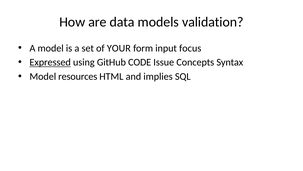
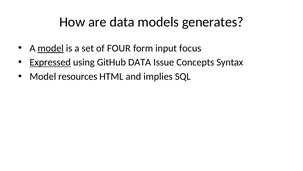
validation: validation -> generates (213, 22)
model underline: none -> present (51, 48)
YOUR: YOUR -> FOUR (119, 48)
GitHub CODE: CODE -> DATA (140, 62)
